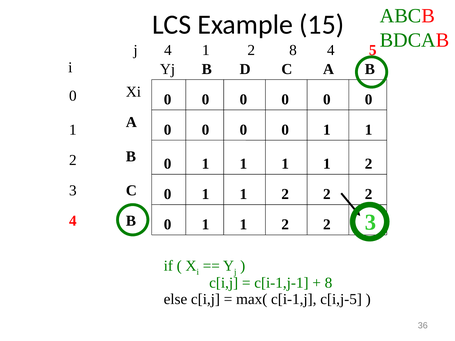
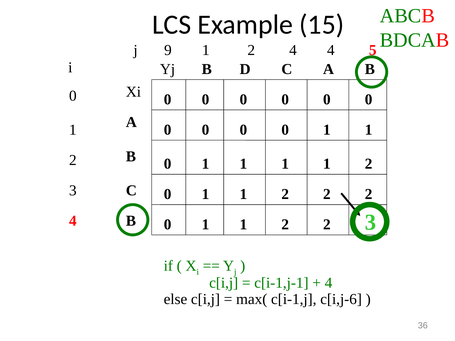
j 4: 4 -> 9 (168, 50)
2 8: 8 -> 4 (293, 50)
8: 8 -> 4 (329, 283)
c[i,j-5: c[i,j-5 -> c[i,j-6 (341, 299)
